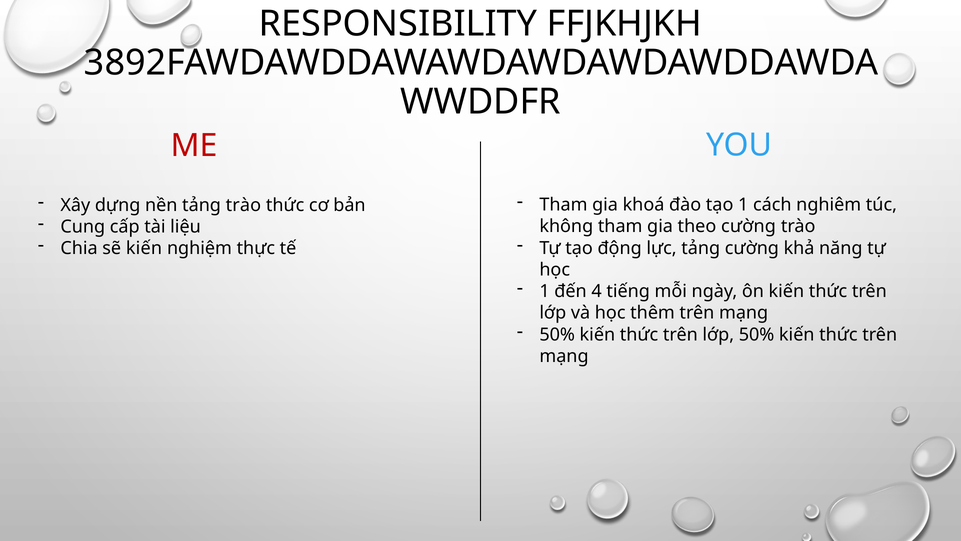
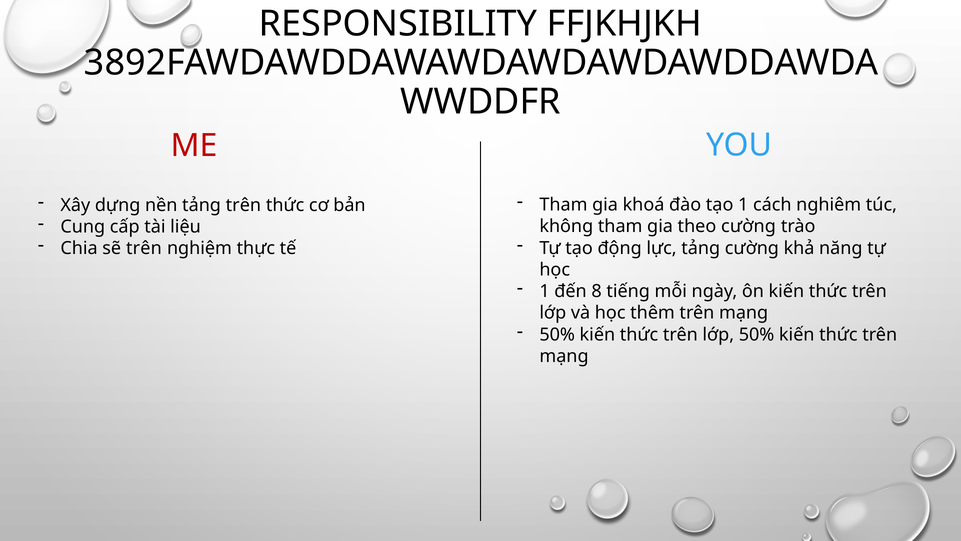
tảng trào: trào -> trên (243, 205)
sẽ kiến: kiến -> trên (144, 248)
4: 4 -> 8 (597, 291)
